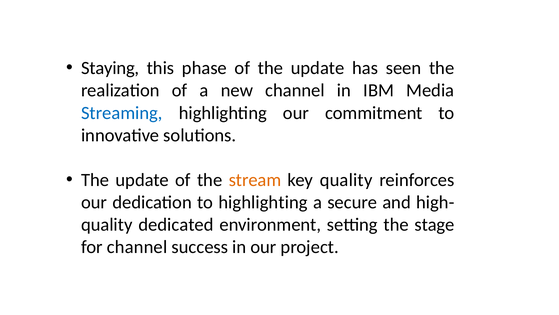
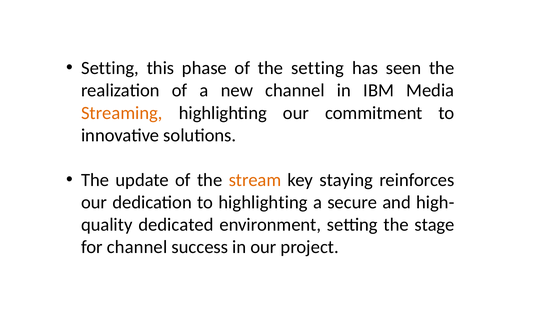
Staying: Staying -> Setting (110, 68)
of the update: update -> setting (317, 68)
Streaming colour: blue -> orange (122, 113)
key quality: quality -> staying (346, 180)
